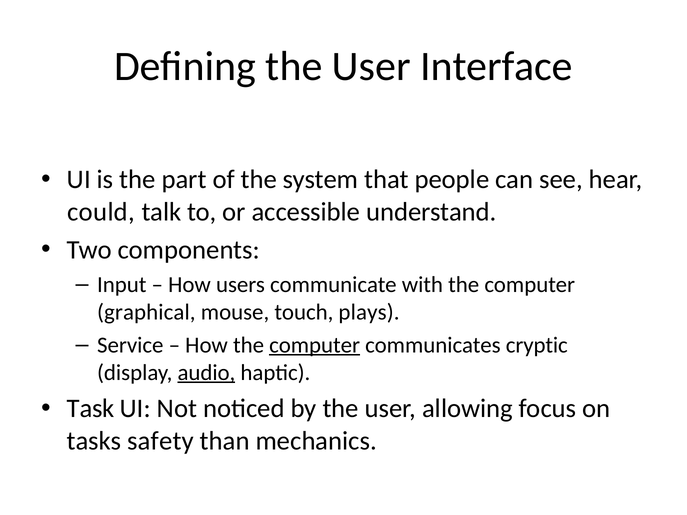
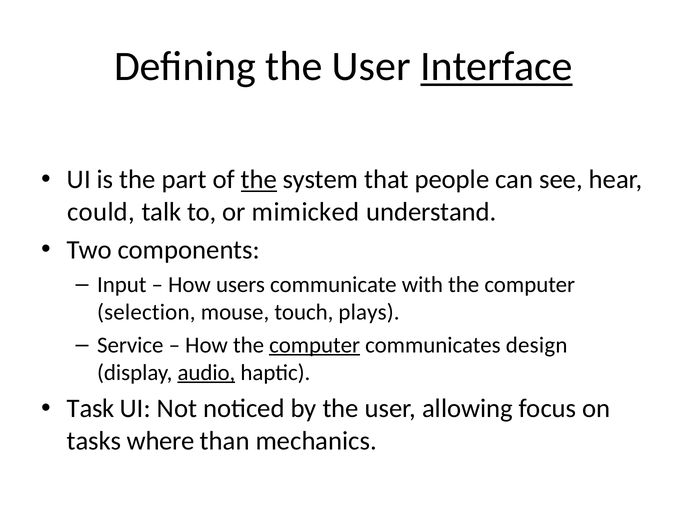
Interface underline: none -> present (496, 67)
the underline: none -> present (259, 180)
accessible: accessible -> mimicked (306, 212)
graphical: graphical -> selection (146, 312)
cryptic: cryptic -> design (537, 345)
safety: safety -> where (161, 441)
